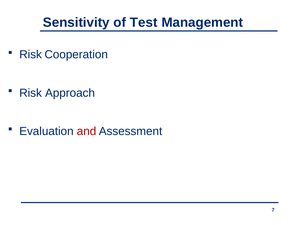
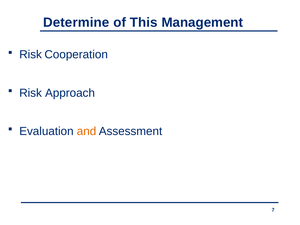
Sensitivity: Sensitivity -> Determine (76, 22)
Test: Test -> This (144, 22)
and colour: red -> orange (87, 131)
